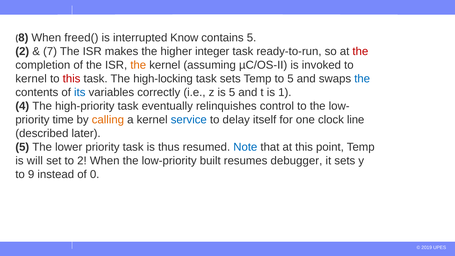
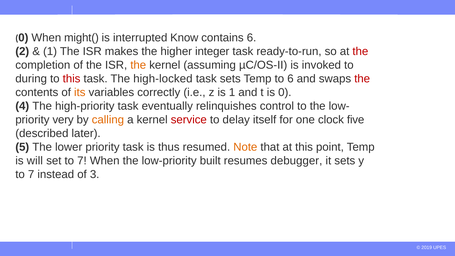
8: 8 -> 0 (23, 38)
freed(: freed( -> might( (81, 38)
contains 5: 5 -> 6 (252, 38)
7: 7 -> 1 (50, 51)
kernel: kernel -> during (31, 79)
high-locking: high-locking -> high-locked (163, 79)
to 5: 5 -> 6 (290, 79)
the colour: blue -> red (362, 79)
its colour: blue -> orange (80, 92)
is 5: 5 -> 1 (232, 92)
is 1: 1 -> 0 (285, 92)
time: time -> very (63, 120)
service colour: blue -> red (189, 120)
line: line -> five (356, 120)
Note colour: blue -> orange (245, 147)
set to 2: 2 -> 7 (82, 161)
9: 9 -> 7 (31, 174)
0: 0 -> 3 (95, 174)
